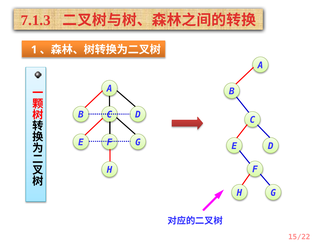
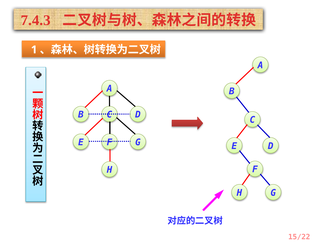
7.1.3: 7.1.3 -> 7.4.3 (36, 20)
